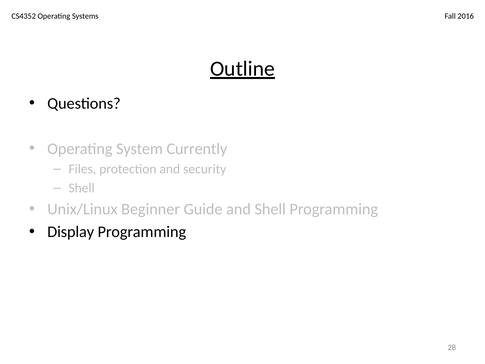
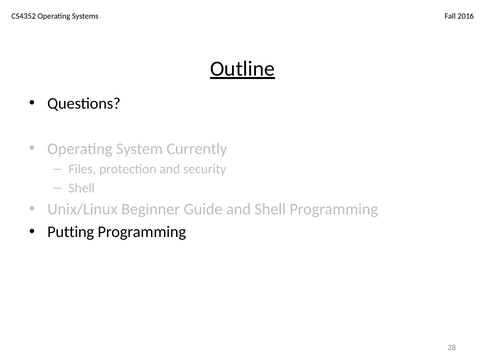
Display: Display -> Putting (71, 232)
